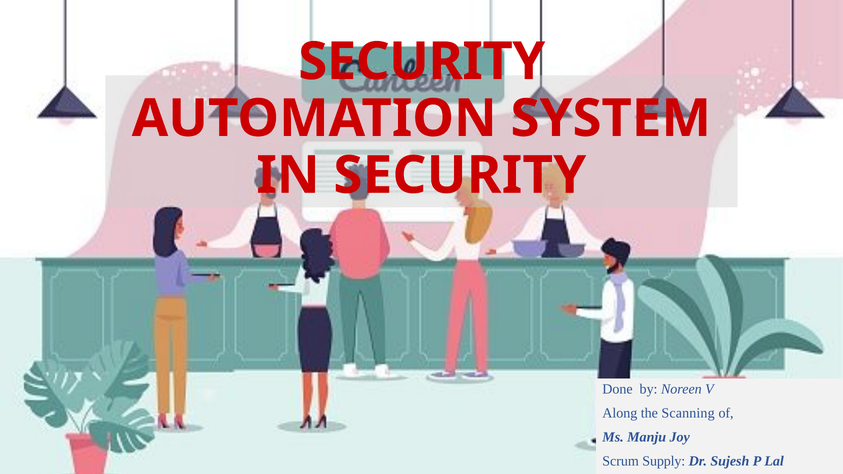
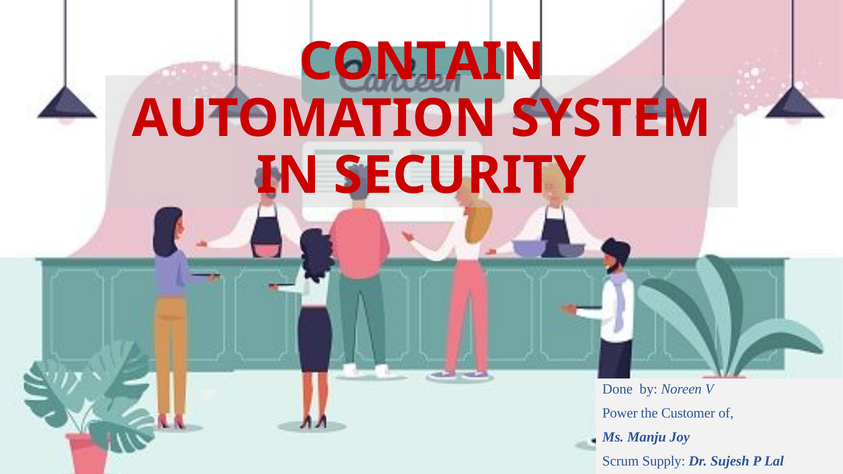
SECURITY: SECURITY -> CONTAIN (422, 62)
Along: Along -> Power (620, 413)
Scanning: Scanning -> Customer (688, 413)
